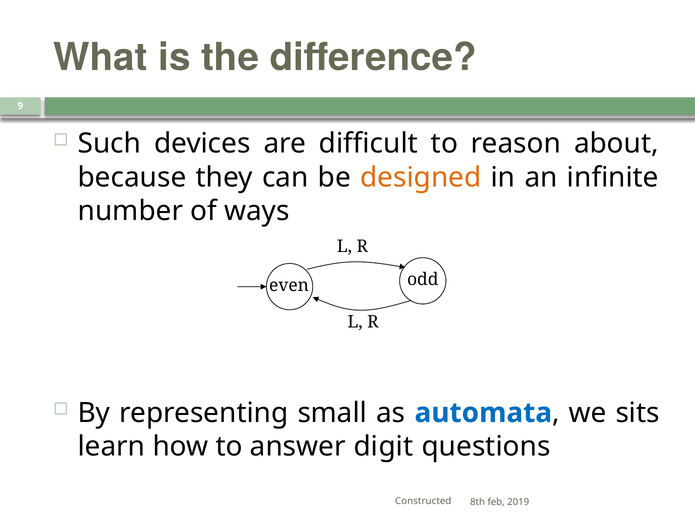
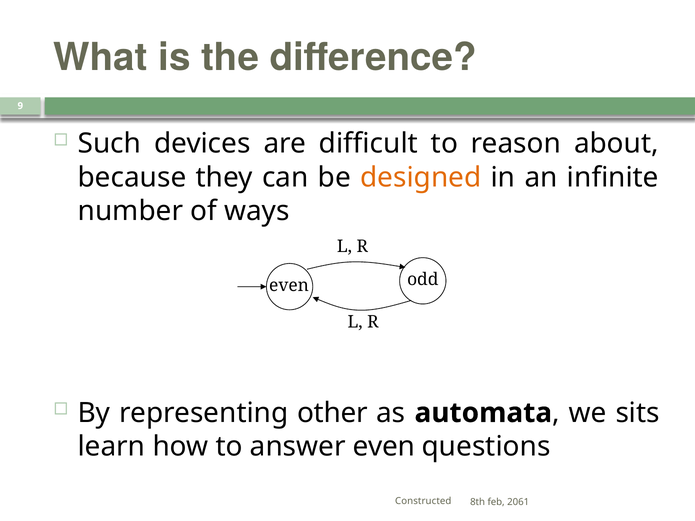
small: small -> other (332, 413)
automata colour: blue -> black (483, 413)
answer digit: digit -> even (384, 447)
2019: 2019 -> 2061 (518, 502)
